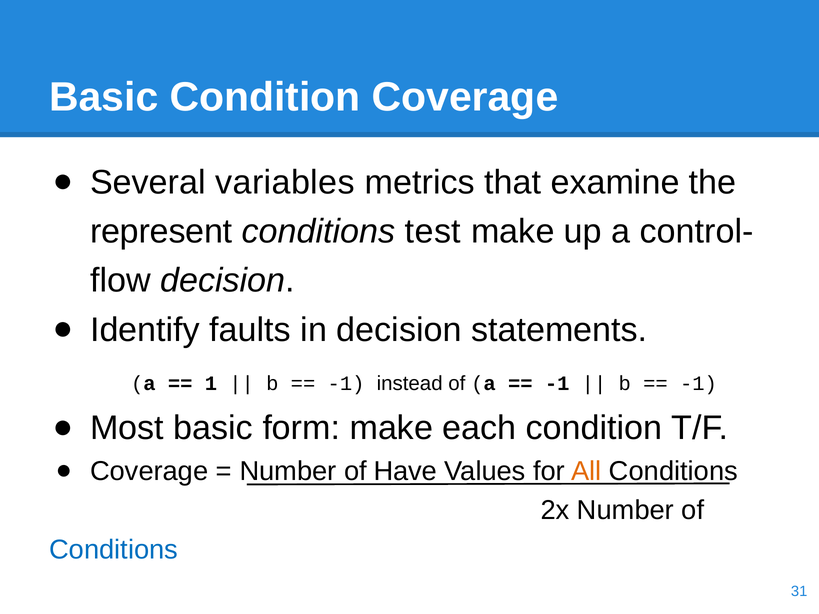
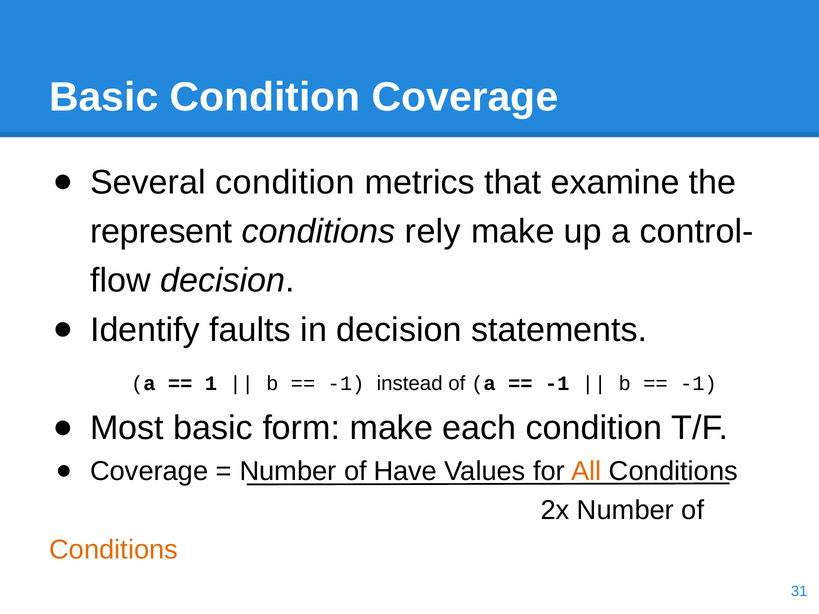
Several variables: variables -> condition (285, 183)
test: test -> rely (433, 232)
Conditions colour: blue -> orange (114, 550)
